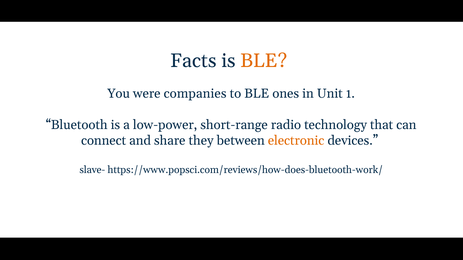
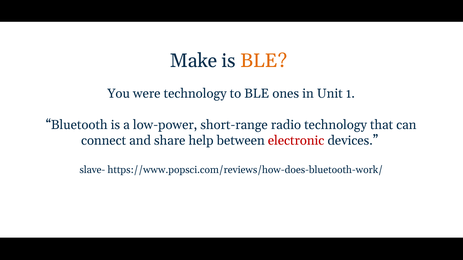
Facts: Facts -> Make (194, 61)
were companies: companies -> technology (195, 94)
they: they -> help (201, 141)
electronic colour: orange -> red (296, 141)
